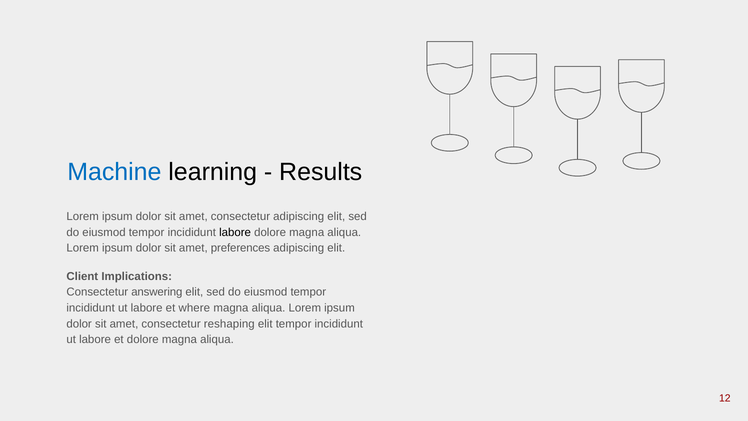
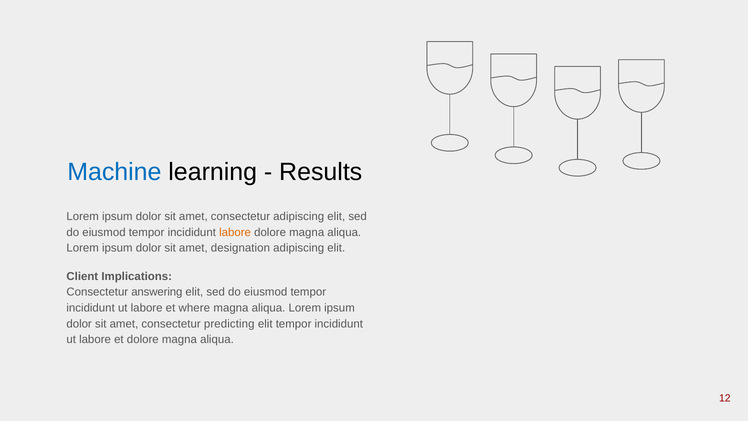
labore colour: black -> orange (235, 232)
preferences: preferences -> designation (240, 248)
reshaping: reshaping -> predicting (229, 324)
